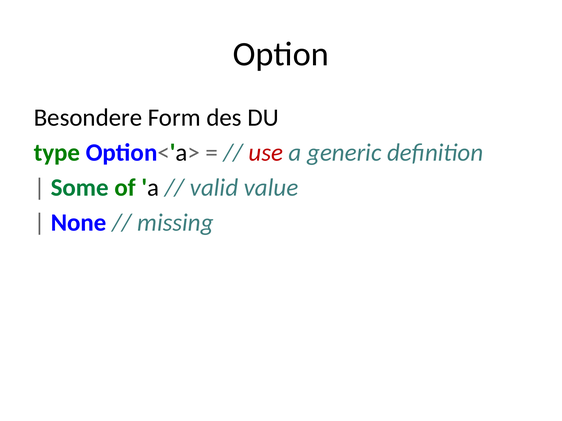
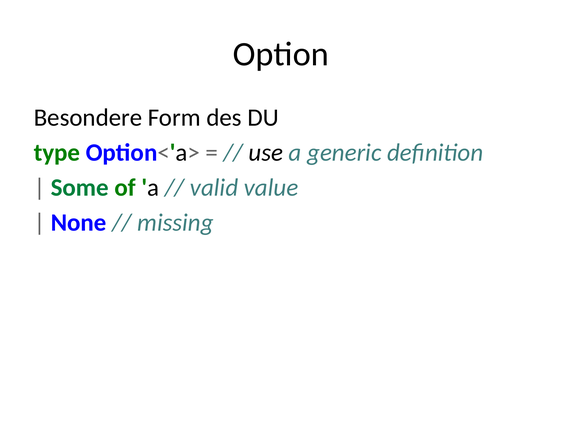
use colour: red -> black (266, 153)
